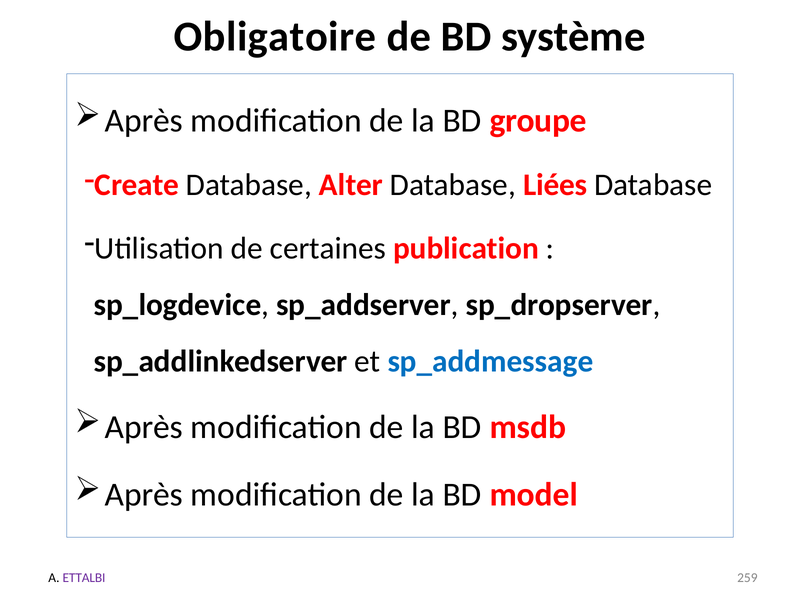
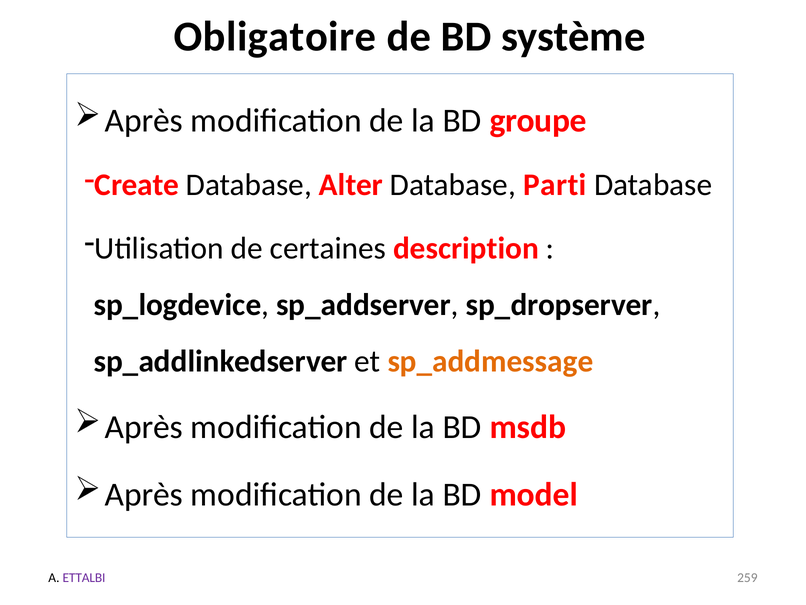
Liées: Liées -> Parti (555, 185)
publication: publication -> description (466, 248)
sp_addmessage colour: blue -> orange (490, 361)
